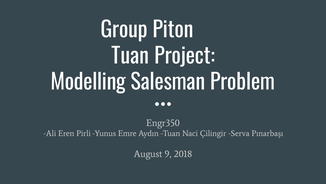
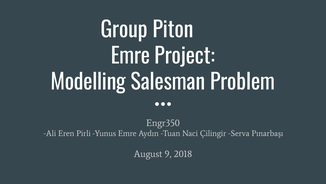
Tuan: Tuan -> Emre (130, 56)
